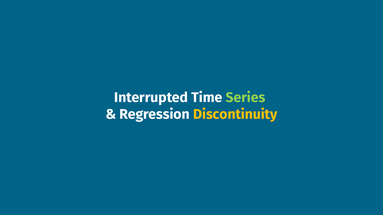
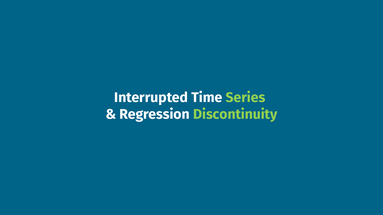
Discontinuity colour: yellow -> light green (235, 114)
